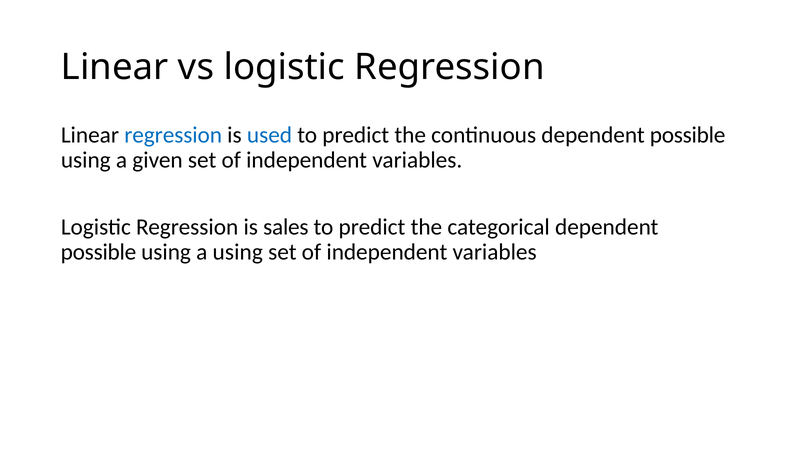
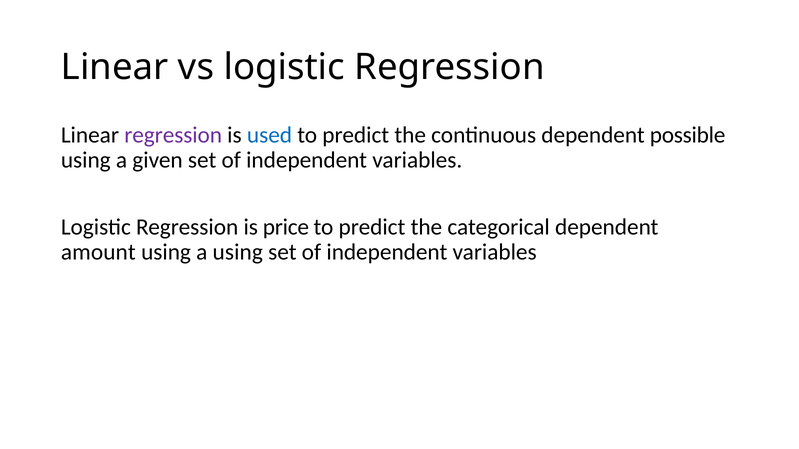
regression colour: blue -> purple (173, 135)
sales: sales -> price (286, 227)
possible: possible -> amount (98, 252)
